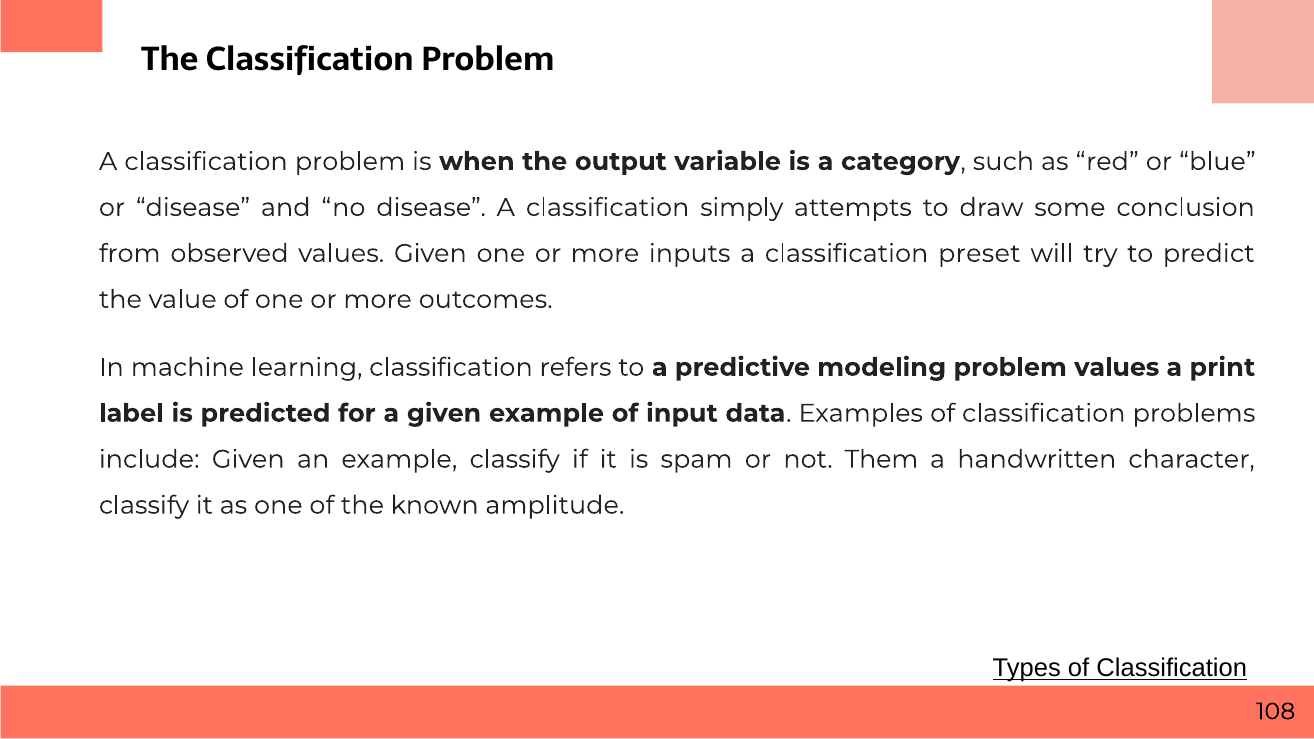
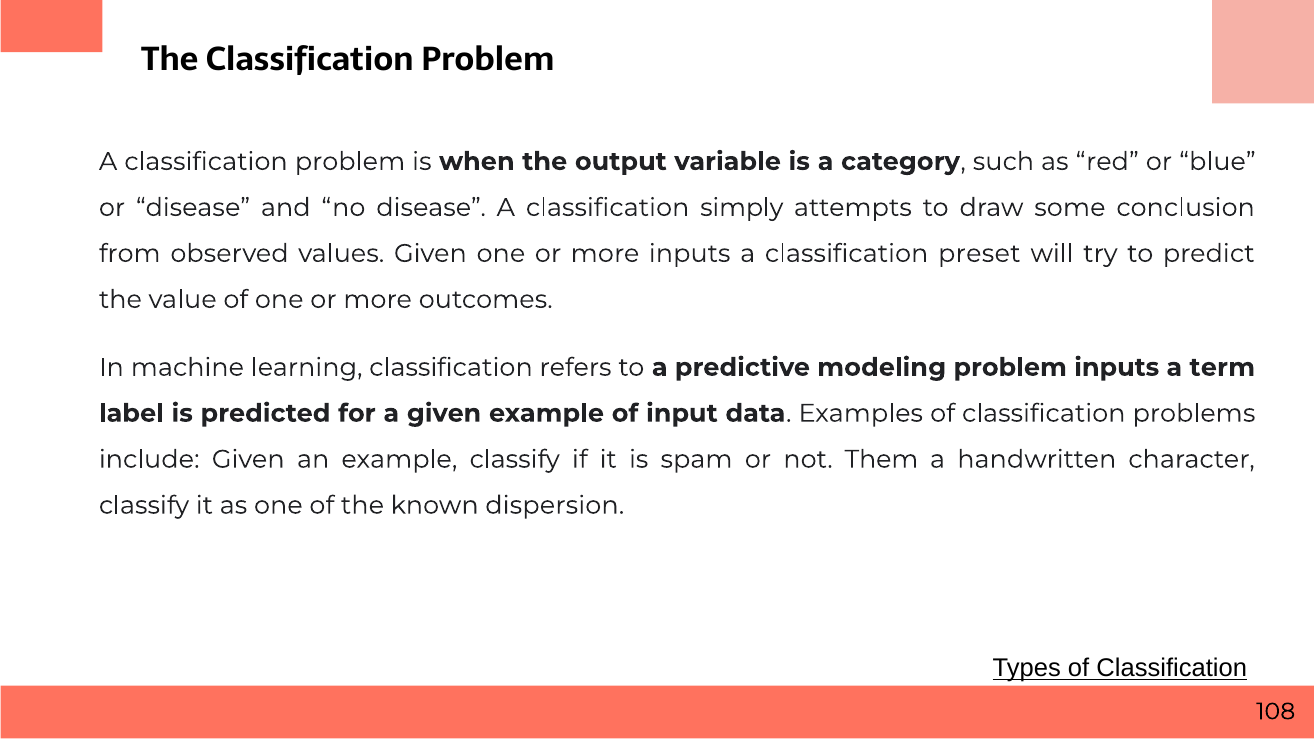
problem values: values -> inputs (1117, 367)
print: print -> term (1222, 367)
amplitude: amplitude -> dispersion (555, 505)
